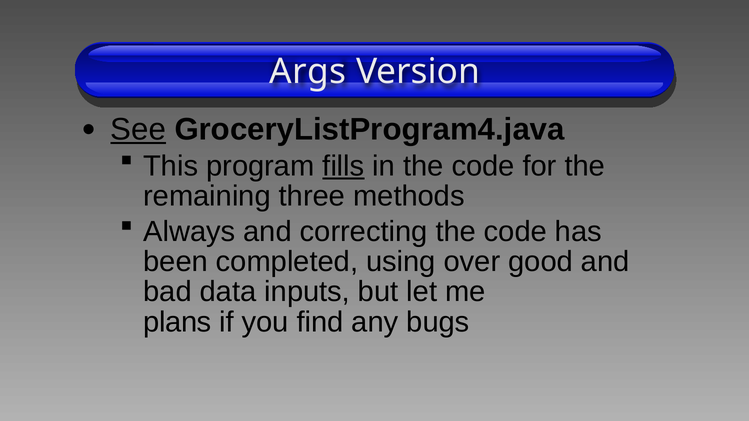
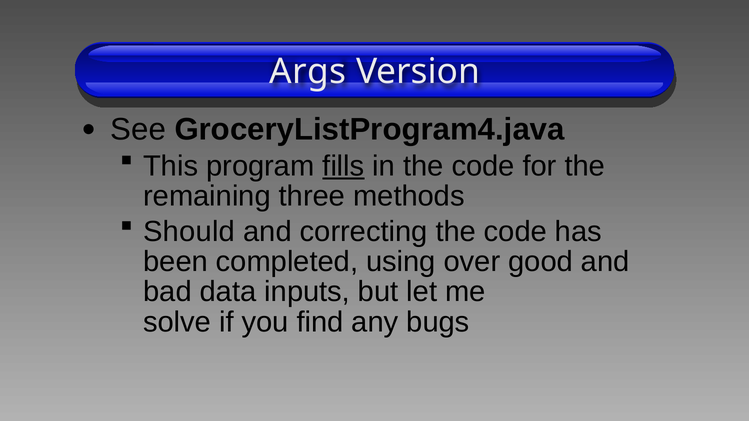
See underline: present -> none (138, 130)
Always: Always -> Should (189, 232)
plans: plans -> solve (177, 322)
